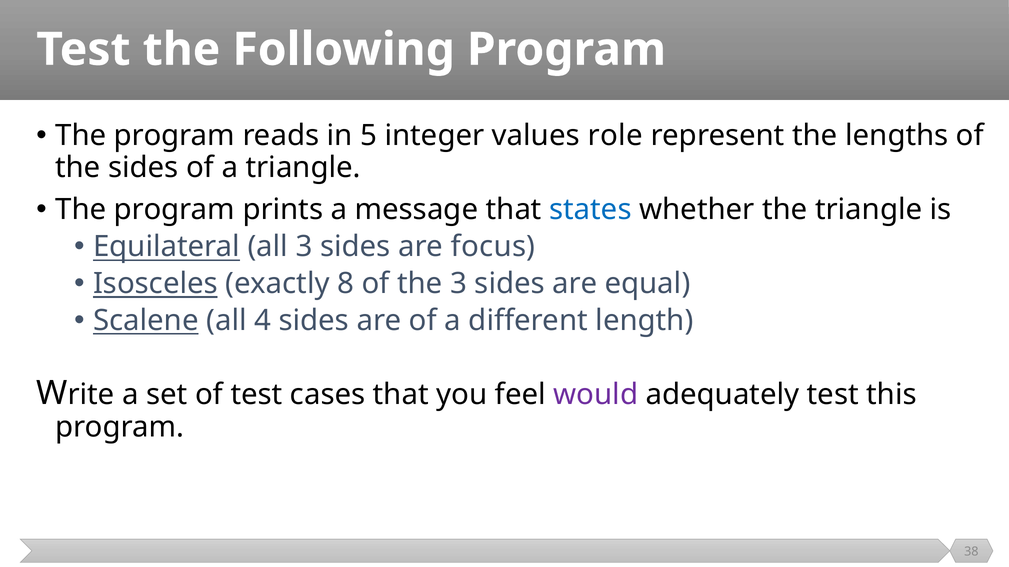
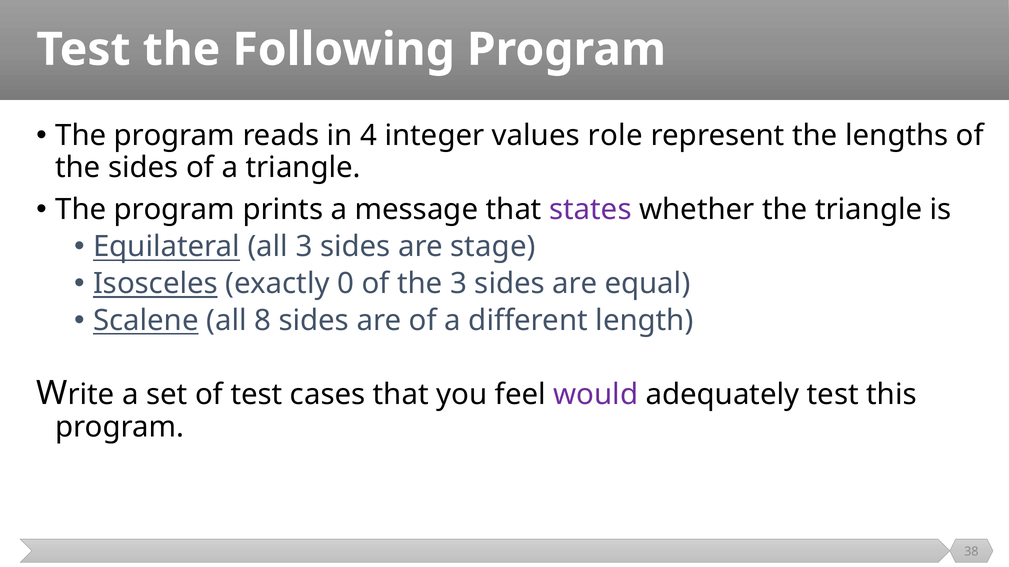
5: 5 -> 4 (369, 136)
states colour: blue -> purple (590, 210)
focus: focus -> stage (493, 247)
8: 8 -> 0 (346, 284)
4: 4 -> 8 (263, 321)
